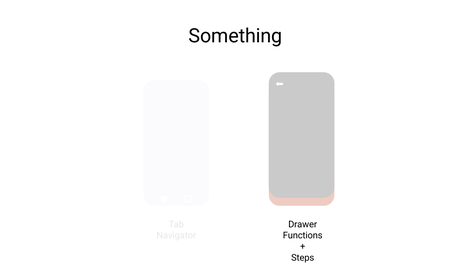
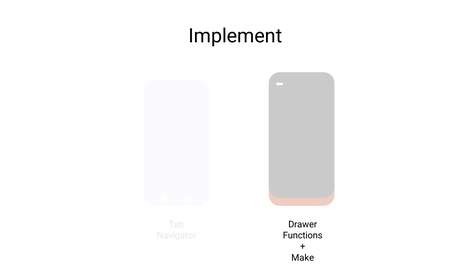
Something: Something -> Implement (235, 36)
Steps: Steps -> Make (303, 257)
